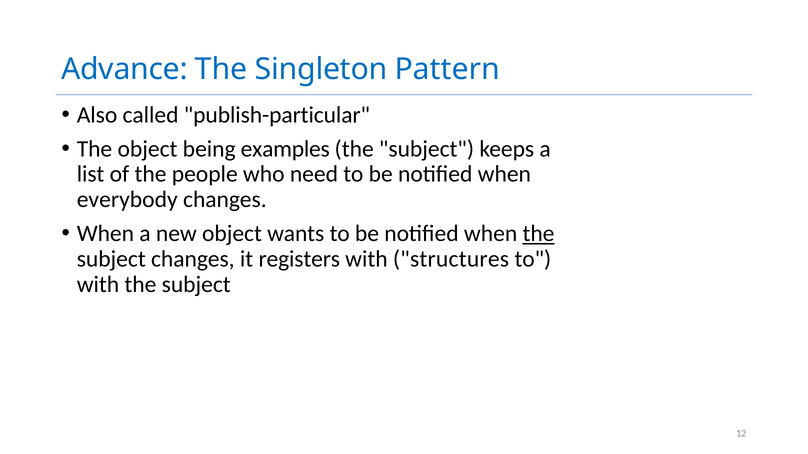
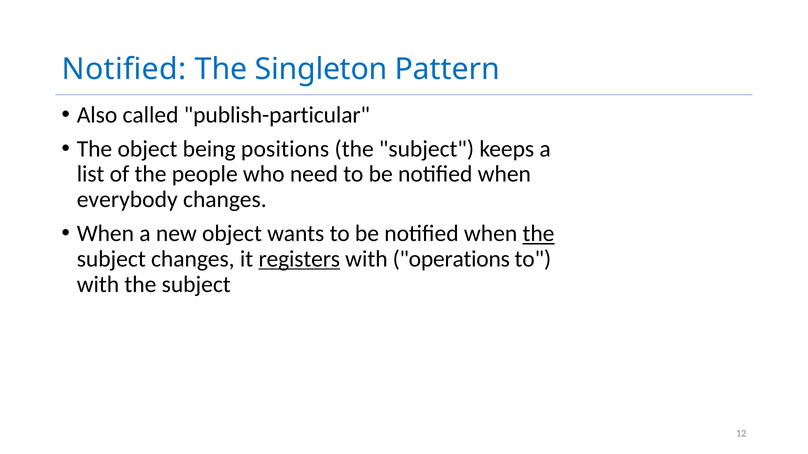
Advance: Advance -> Notified (124, 69)
examples: examples -> positions (285, 149)
registers underline: none -> present (299, 259)
structures: structures -> operations (451, 259)
